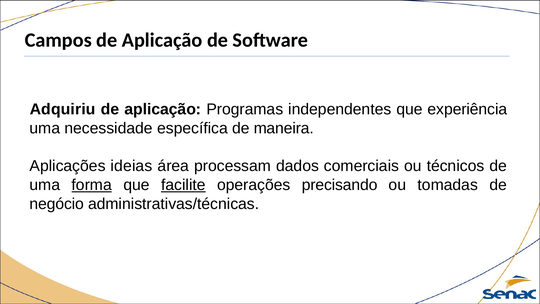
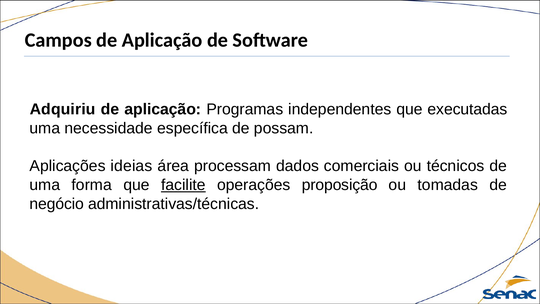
experiência: experiência -> executadas (467, 109)
maneira: maneira -> possam (284, 128)
forma underline: present -> none (92, 185)
precisando: precisando -> proposição (340, 185)
